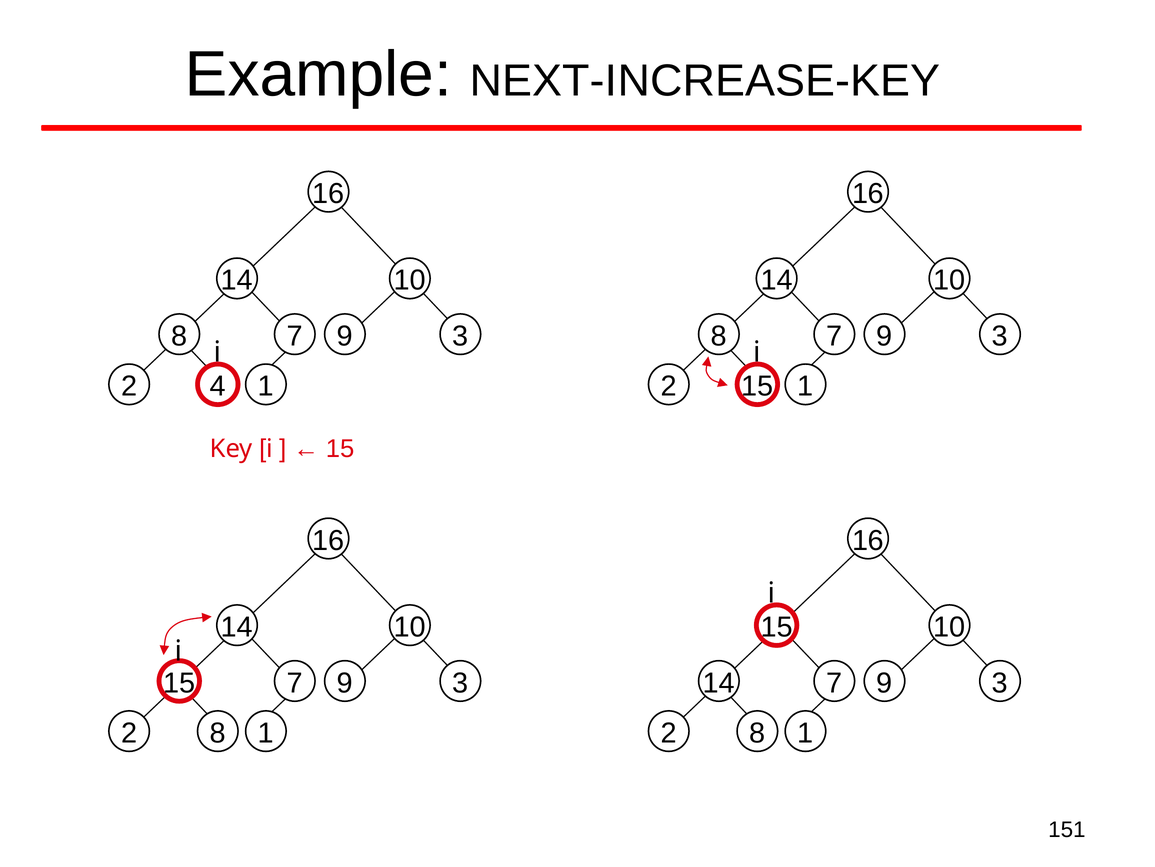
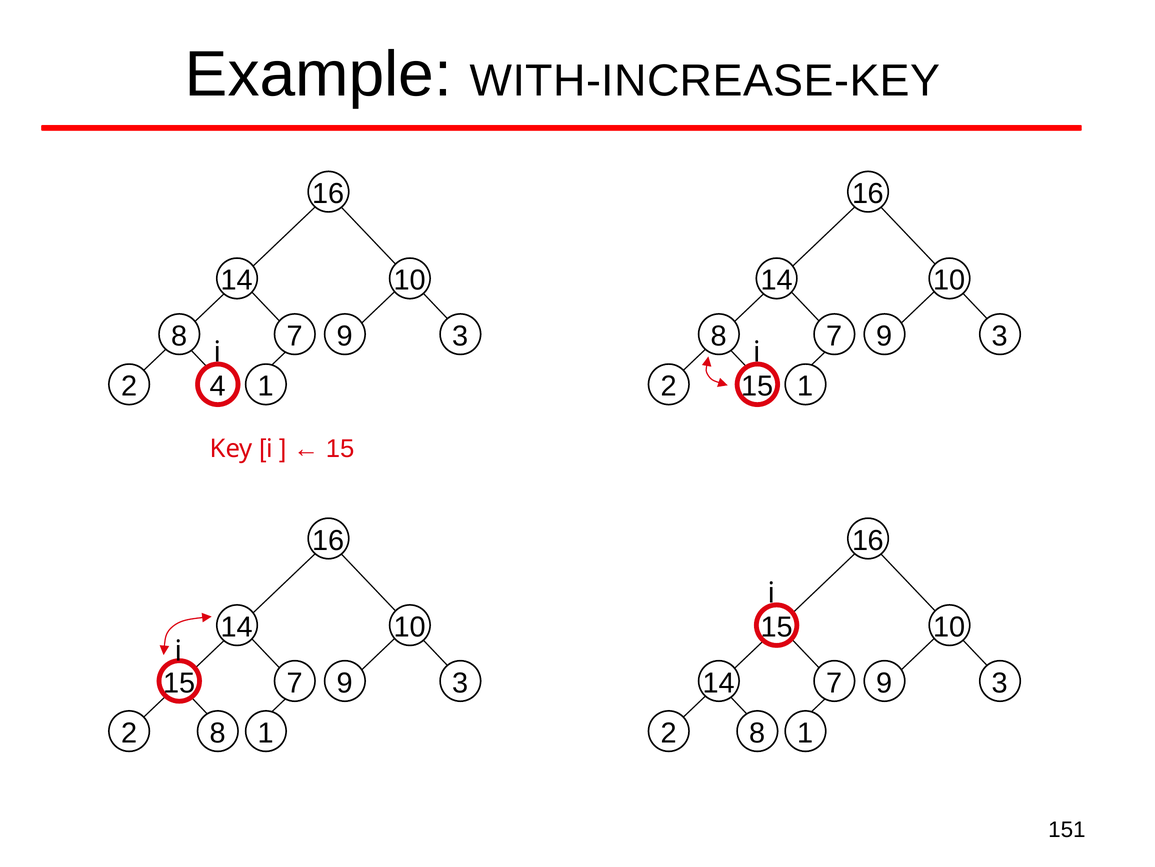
NEXT-INCREASE-KEY: NEXT-INCREASE-KEY -> WITH-INCREASE-KEY (705, 81)
